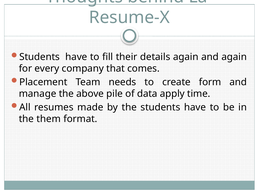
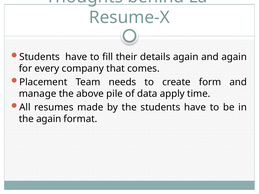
the them: them -> again (49, 119)
